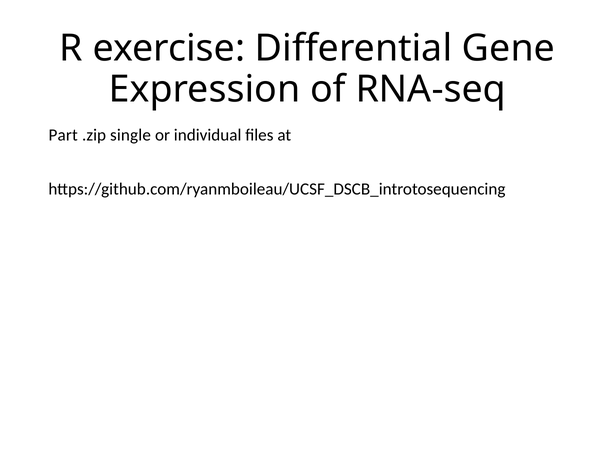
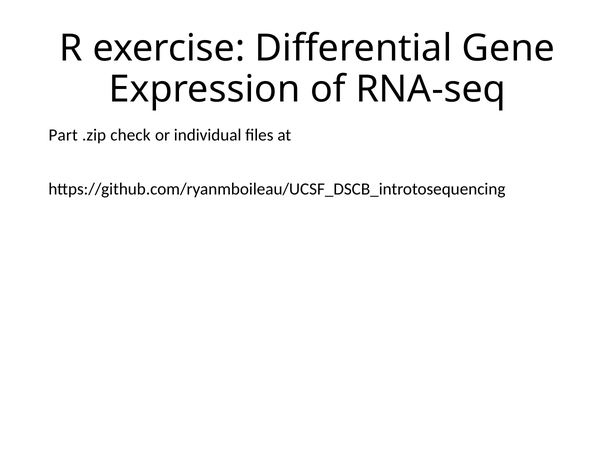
single: single -> check (130, 135)
